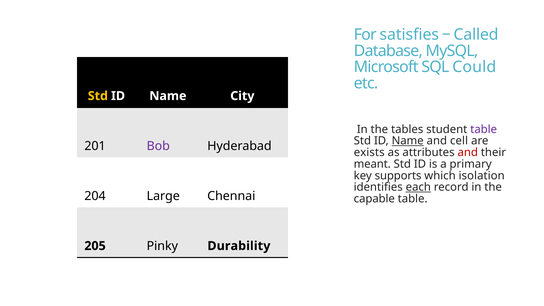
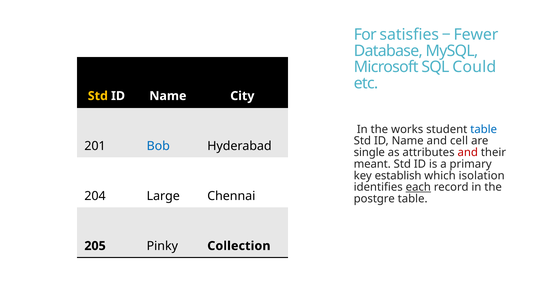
Called: Called -> Fewer (476, 35)
tables: tables -> works (407, 129)
table colour: purple -> blue (484, 129)
Name underline: present -> none (408, 141)
Bob colour: purple -> blue (158, 146)
exists: exists -> single (369, 152)
supports: supports -> establish (398, 176)
capable: capable -> postgre (374, 199)
Durability: Durability -> Collection (239, 246)
